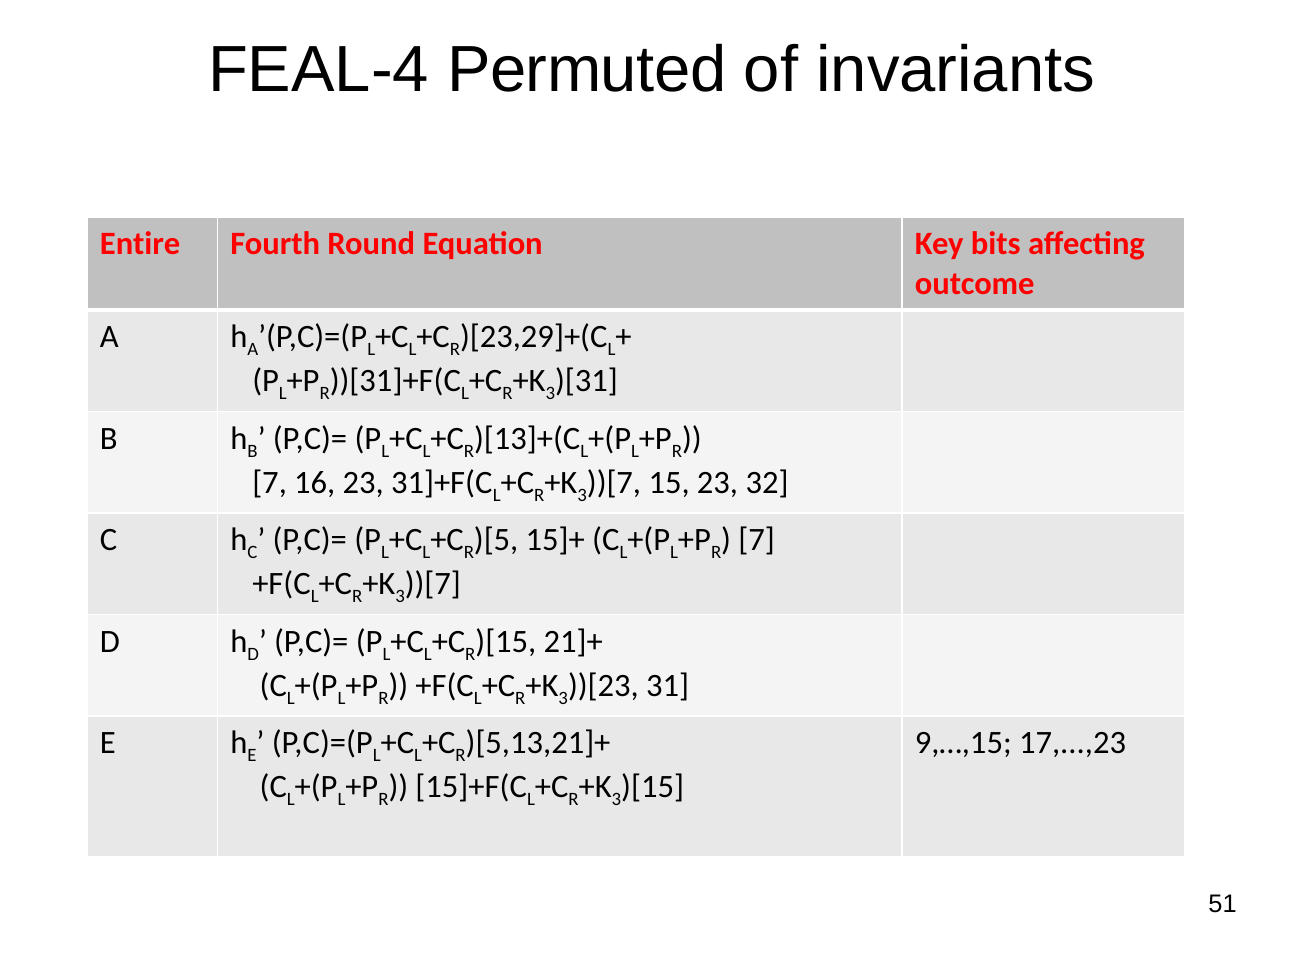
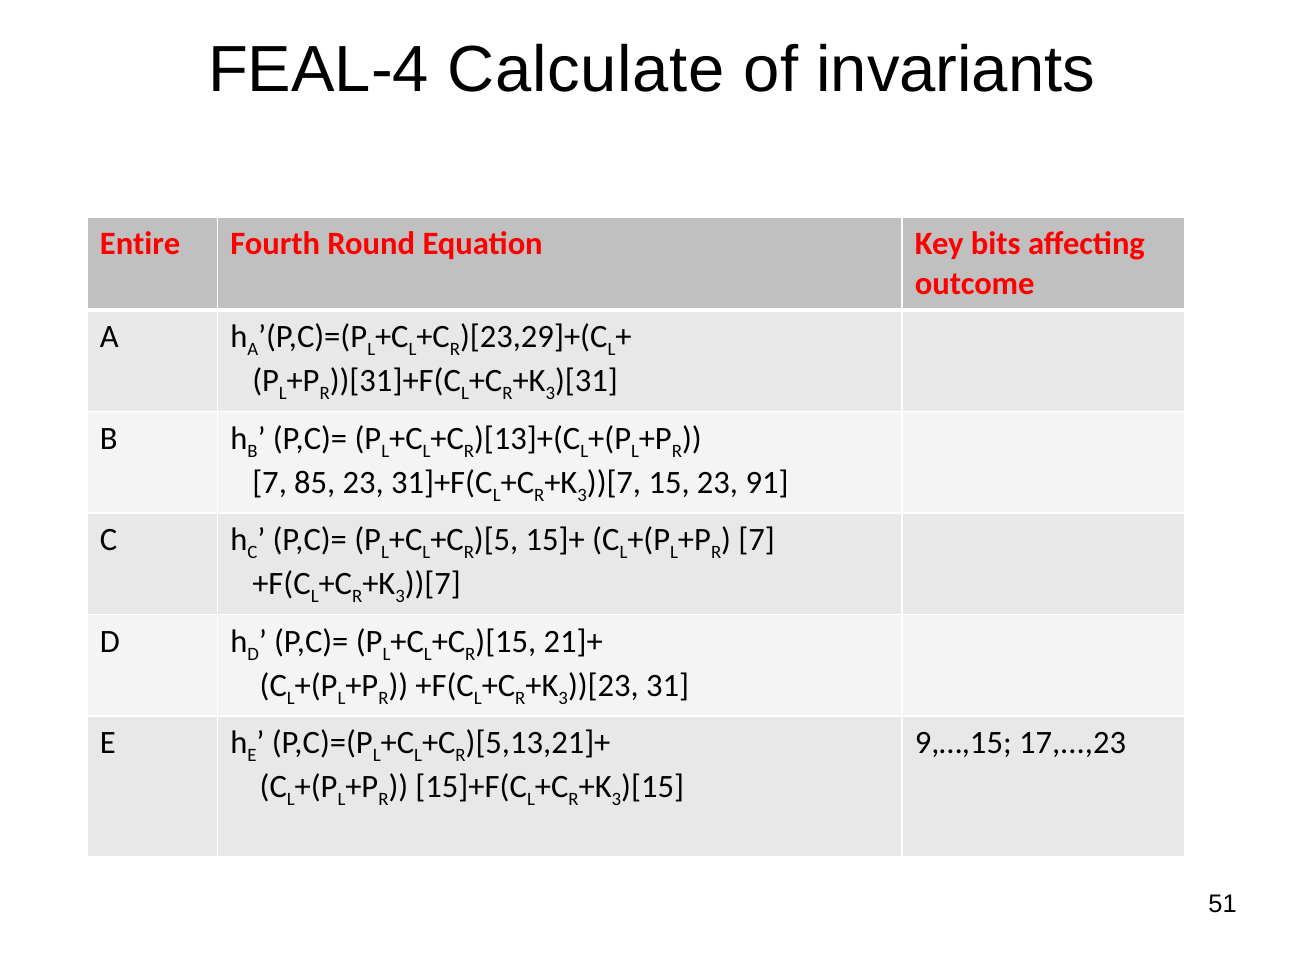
Permuted: Permuted -> Calculate (586, 70)
16: 16 -> 85 (315, 483)
32: 32 -> 91 (767, 483)
